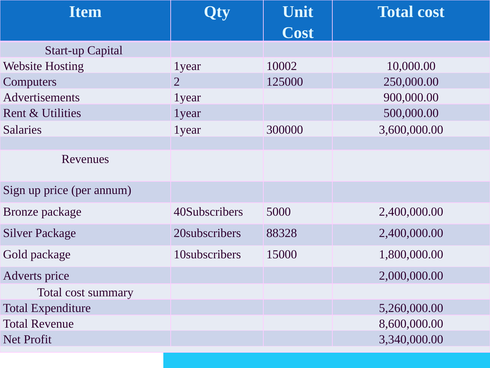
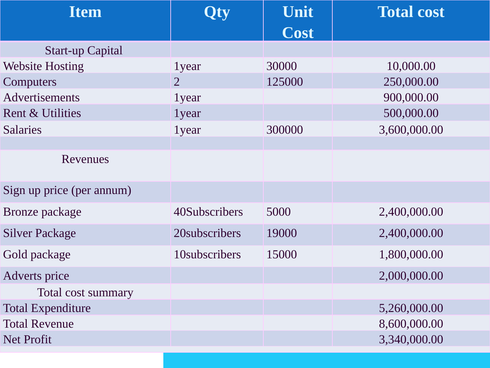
10002: 10002 -> 30000 (282, 66)
88328: 88328 -> 19000 (282, 233)
